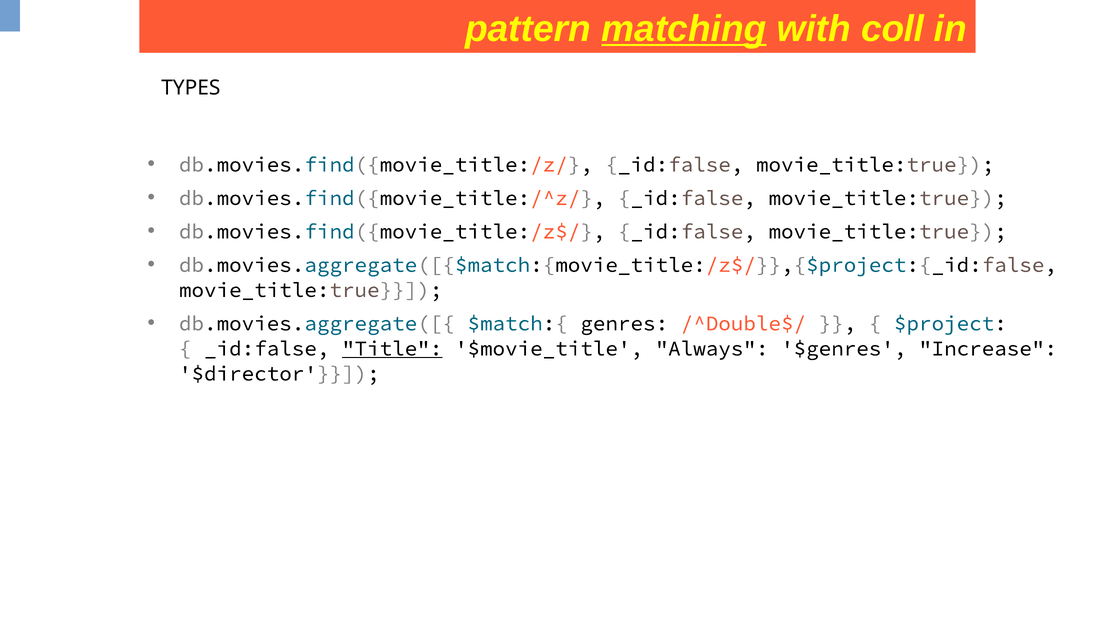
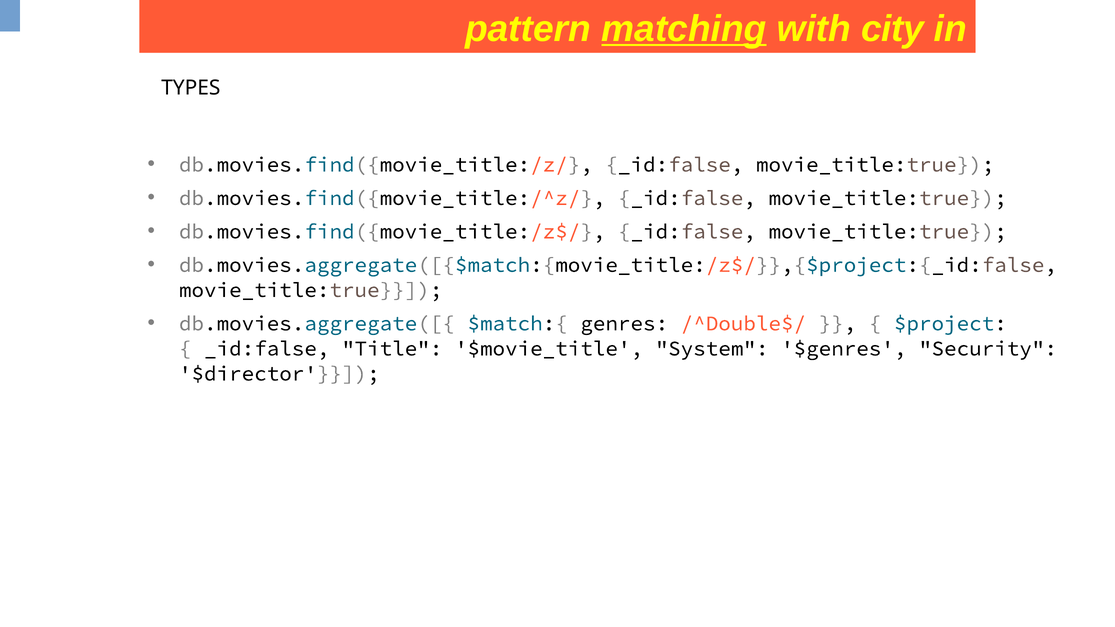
coll: coll -> city (893, 29)
Title underline: present -> none (392, 349)
Always: Always -> System (712, 349)
Increase: Increase -> Security (988, 349)
